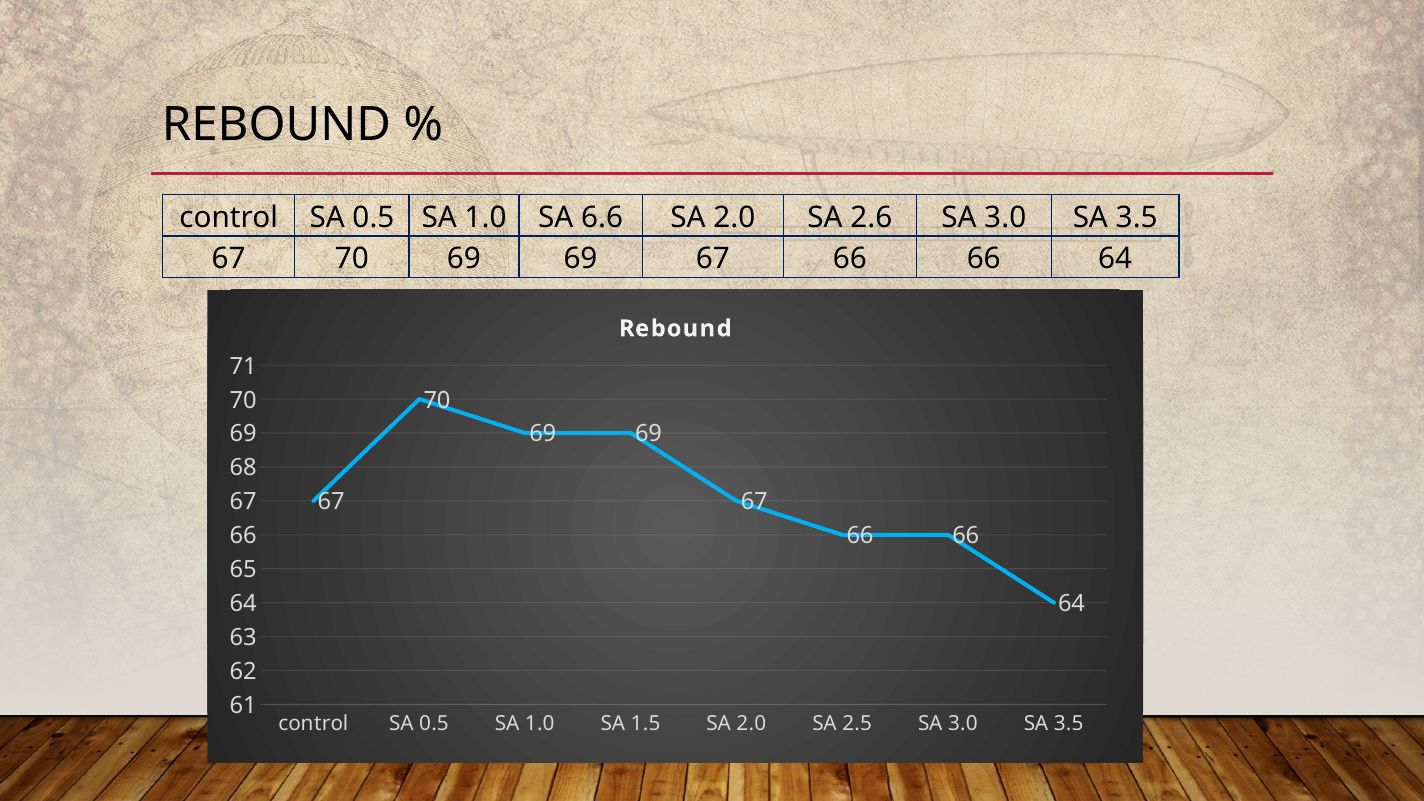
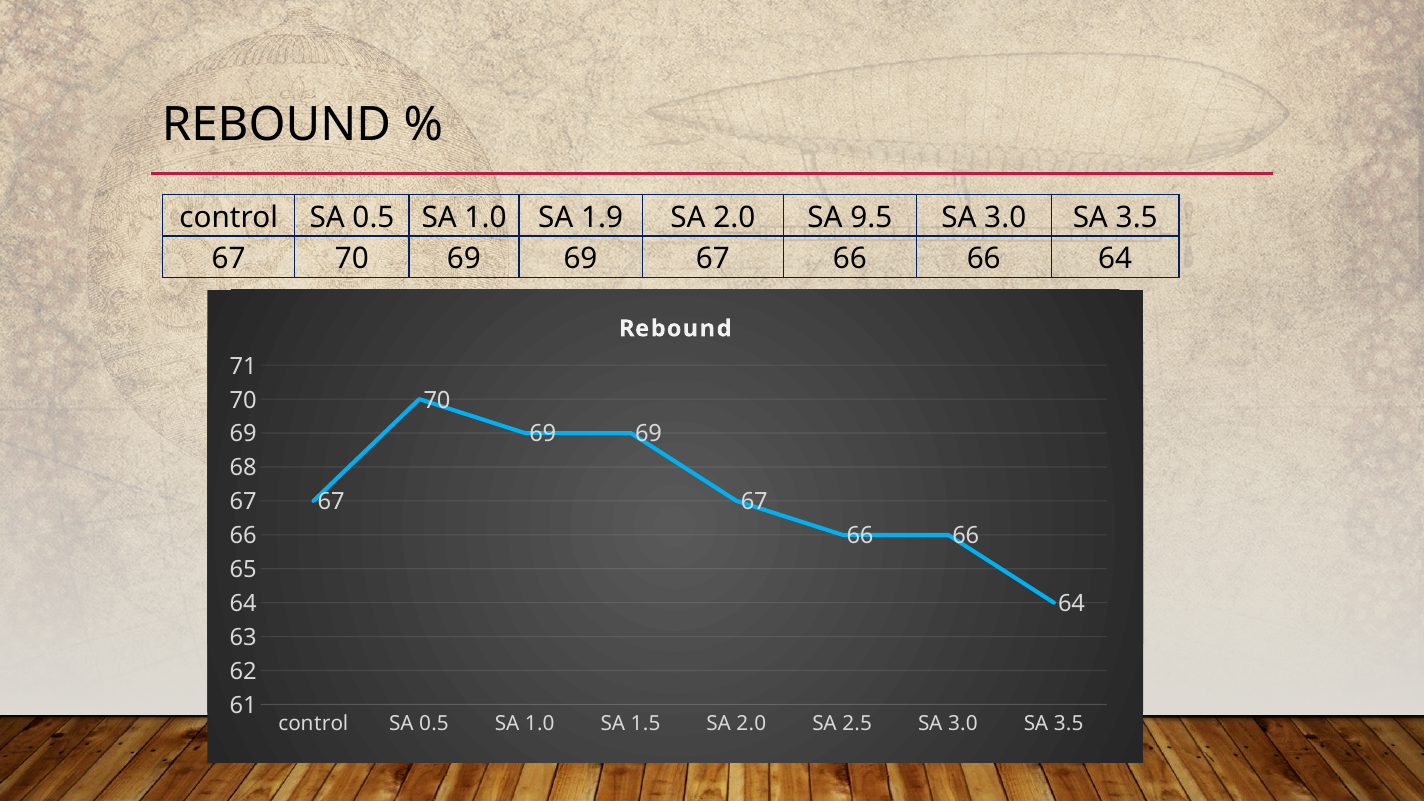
6.6: 6.6 -> 1.9 (602, 217)
2.6: 2.6 -> 9.5 (871, 217)
